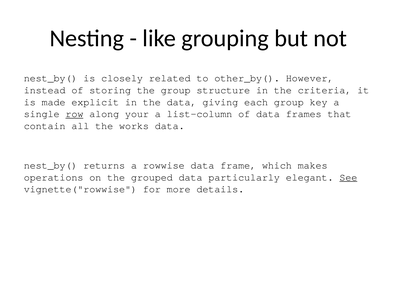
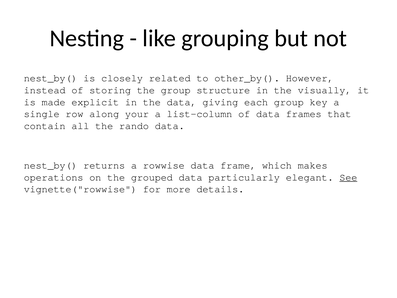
criteria: criteria -> visually (325, 90)
row underline: present -> none (74, 114)
works: works -> rando (134, 126)
